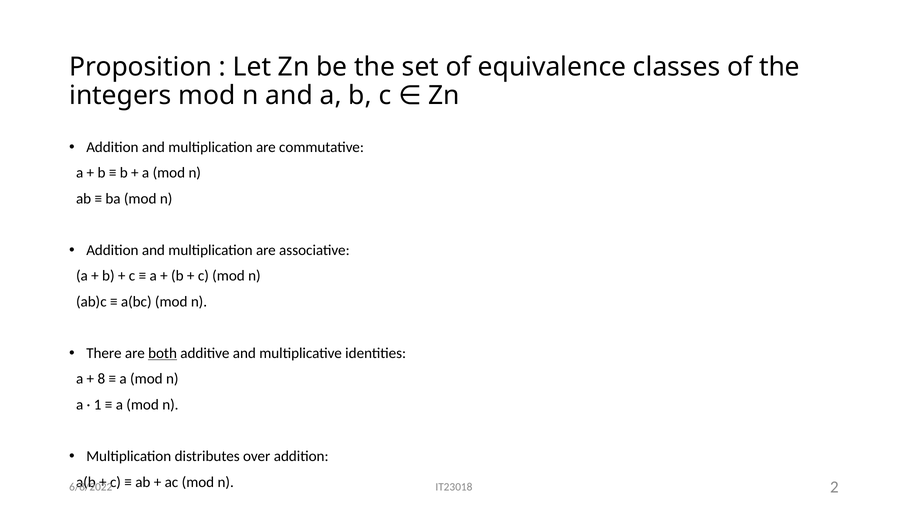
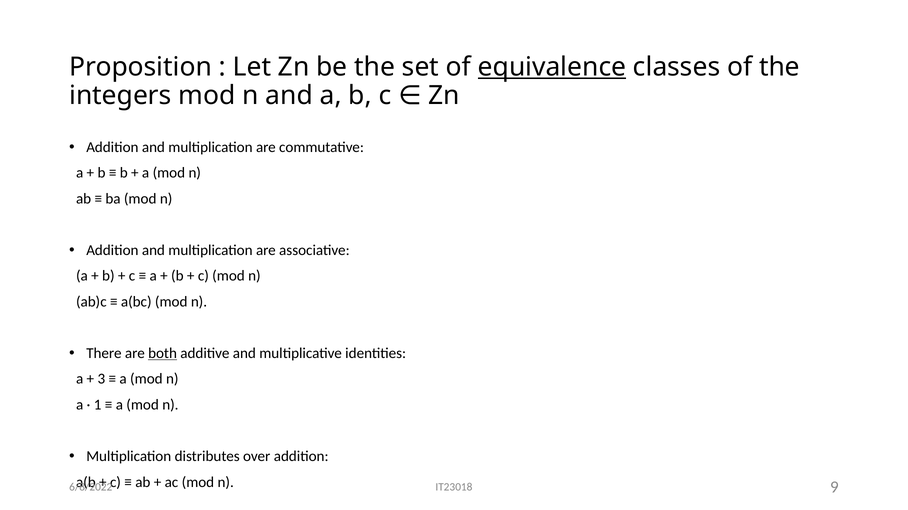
equivalence underline: none -> present (552, 67)
8: 8 -> 3 (101, 380)
2: 2 -> 9 (834, 488)
